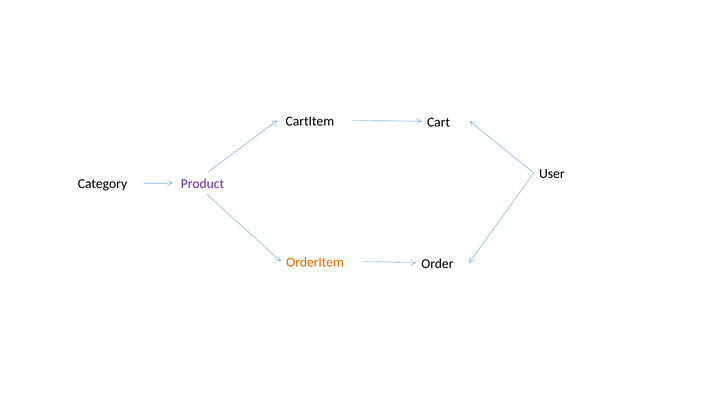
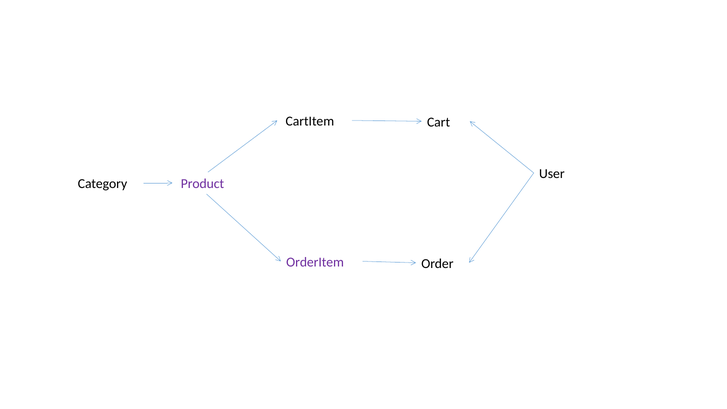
OrderItem colour: orange -> purple (315, 262)
